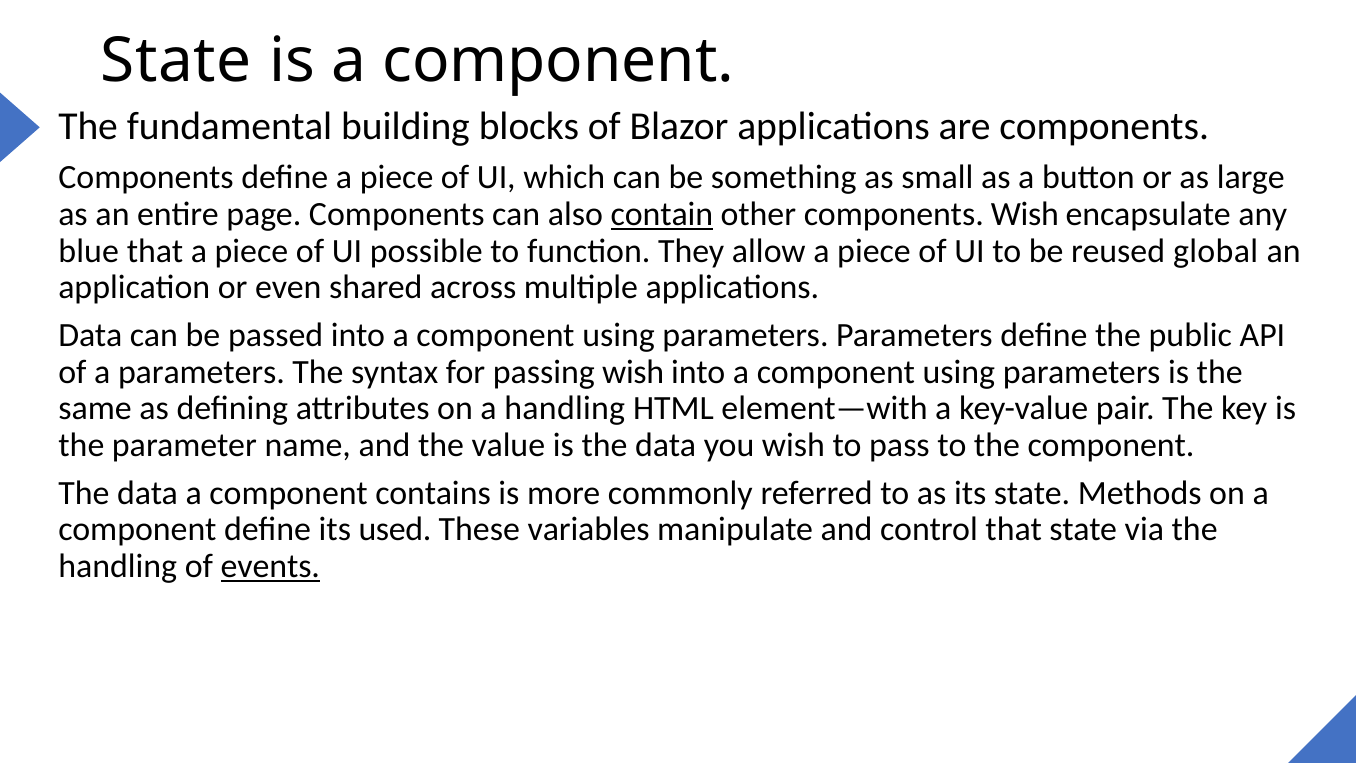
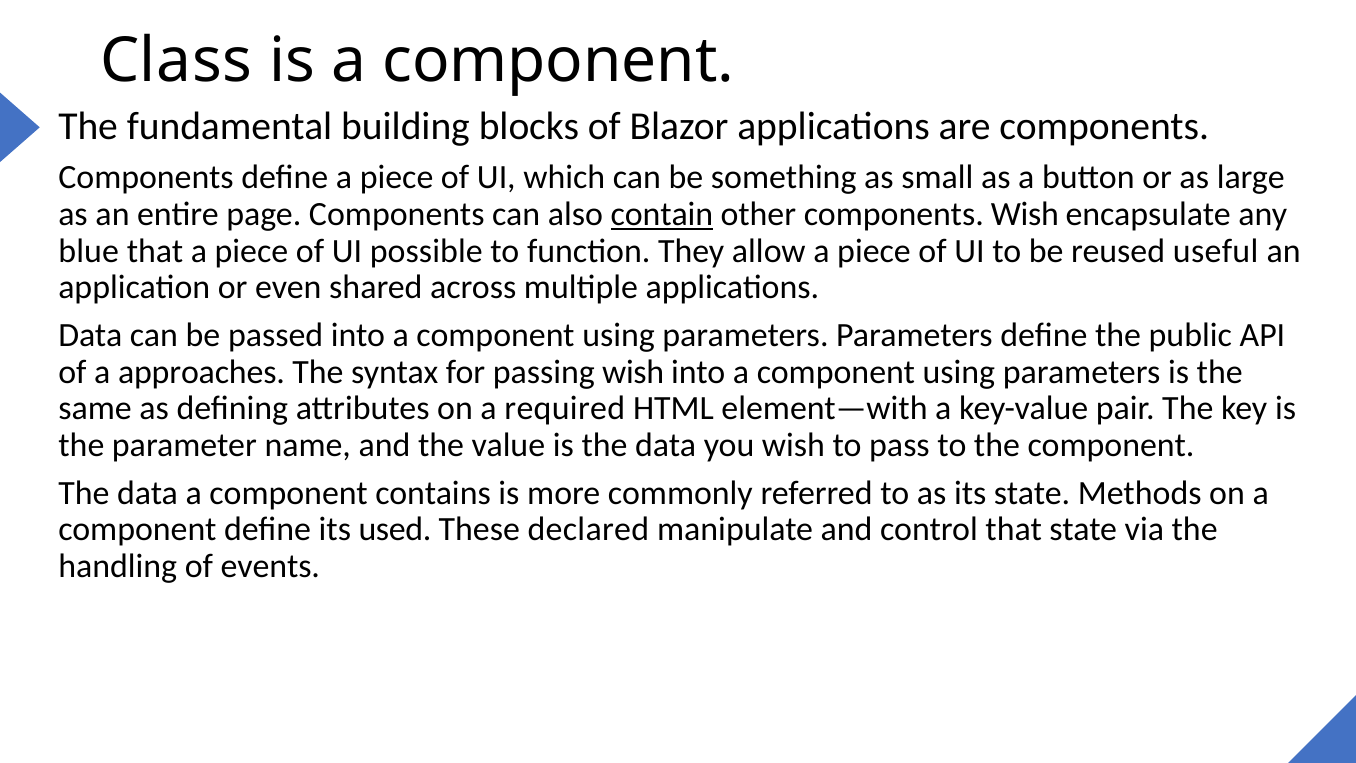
State: State -> Class (176, 61)
global: global -> useful (1216, 251)
a parameters: parameters -> approaches (201, 372)
a handling: handling -> required (565, 408)
variables: variables -> declared (588, 530)
events underline: present -> none (270, 566)
